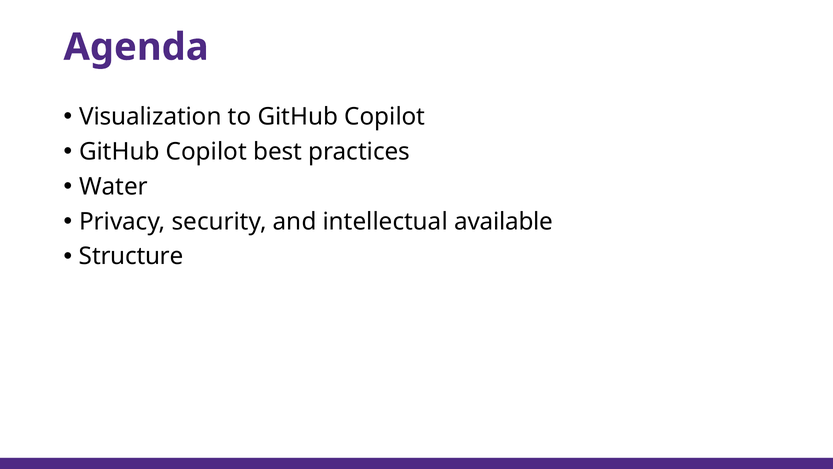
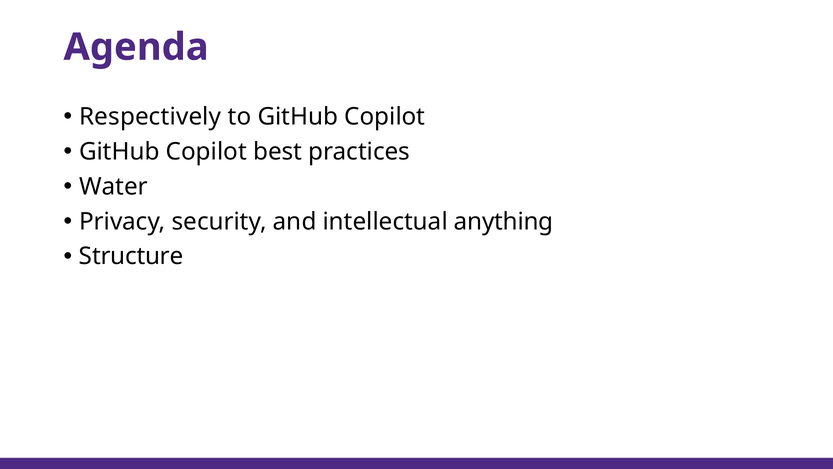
Visualization: Visualization -> Respectively (150, 117)
available: available -> anything (504, 221)
